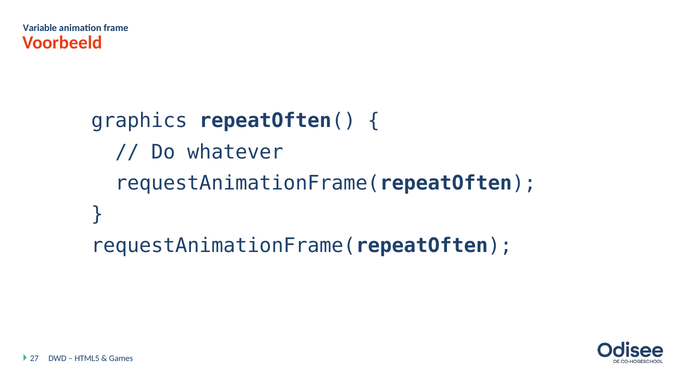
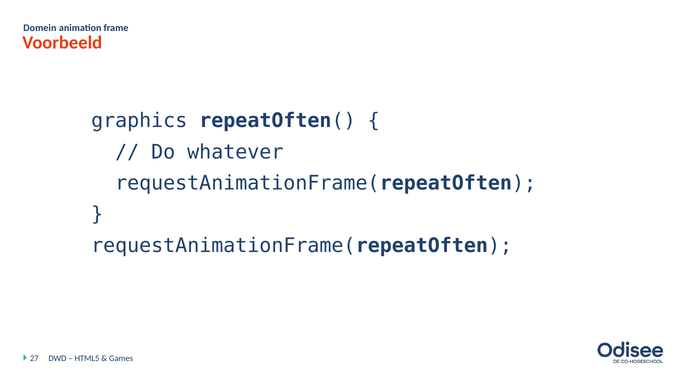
Variable: Variable -> Domein (40, 28)
